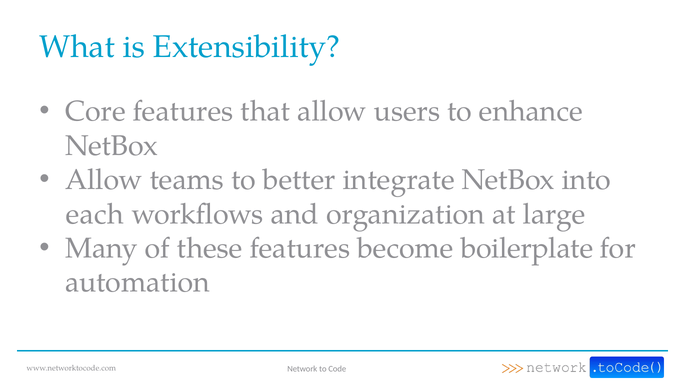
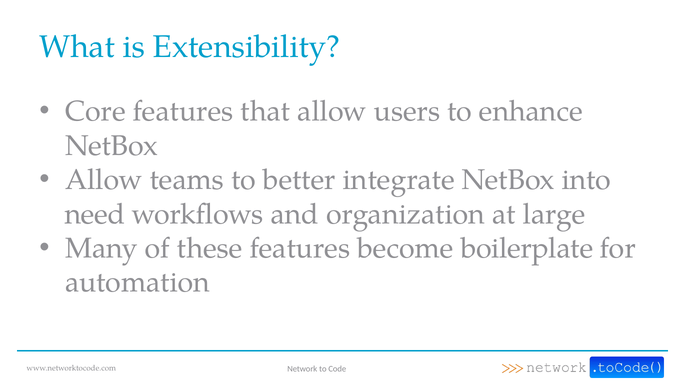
each: each -> need (95, 214)
